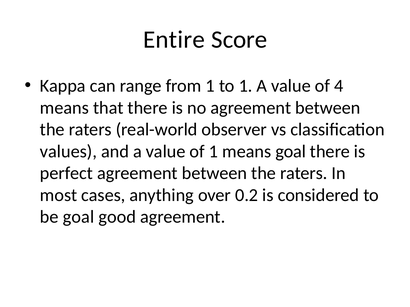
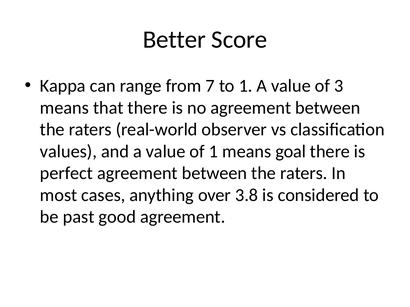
Entire: Entire -> Better (174, 40)
from 1: 1 -> 7 (210, 86)
4: 4 -> 3 (339, 86)
0.2: 0.2 -> 3.8 (247, 195)
be goal: goal -> past (79, 217)
